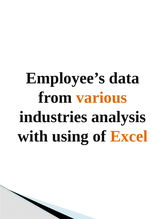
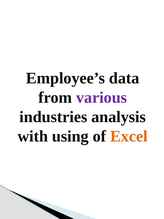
various colour: orange -> purple (102, 97)
